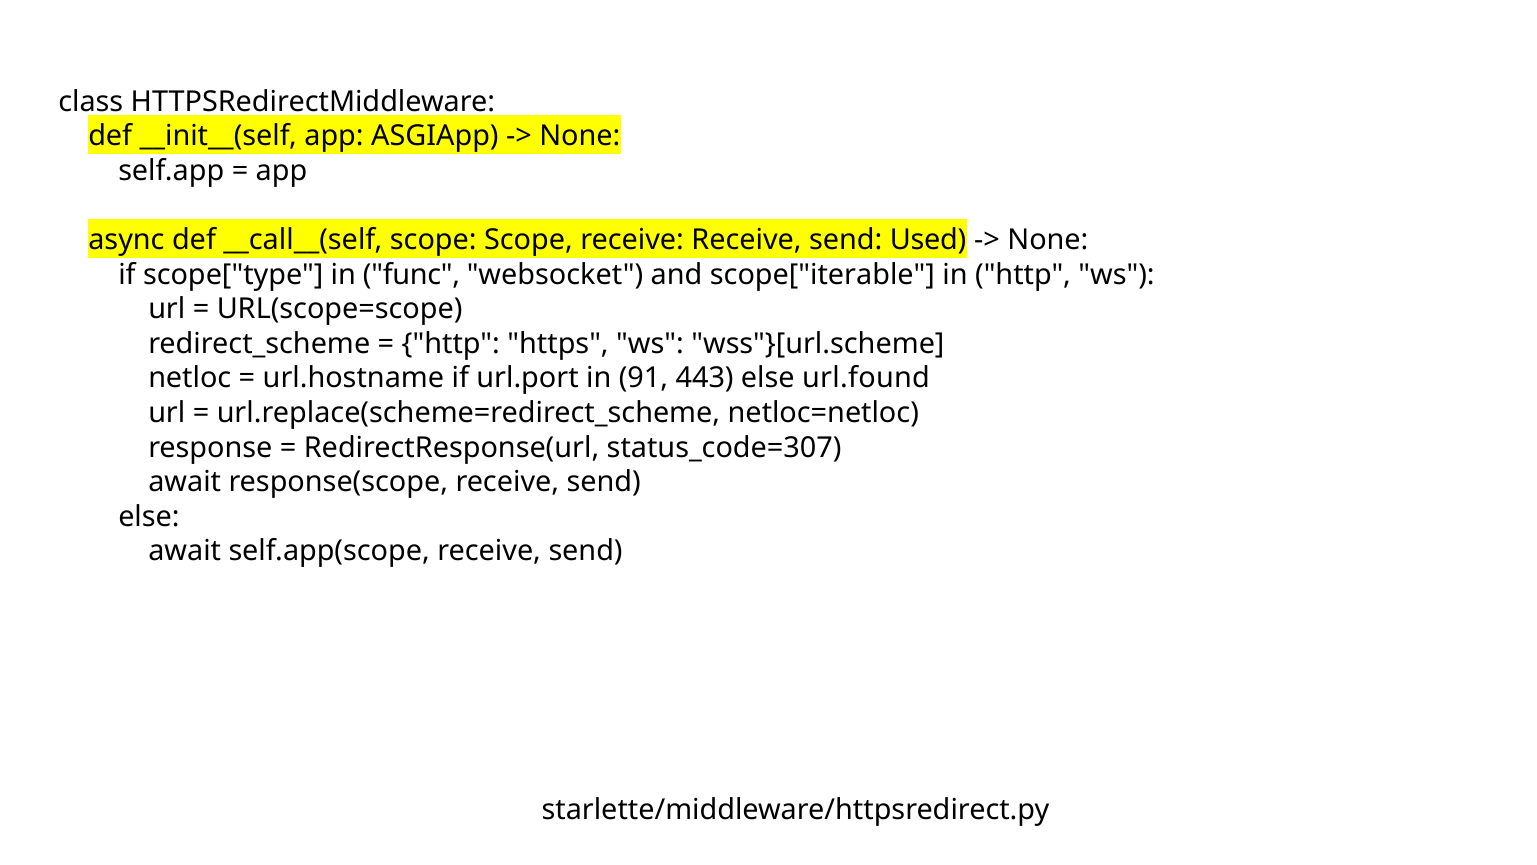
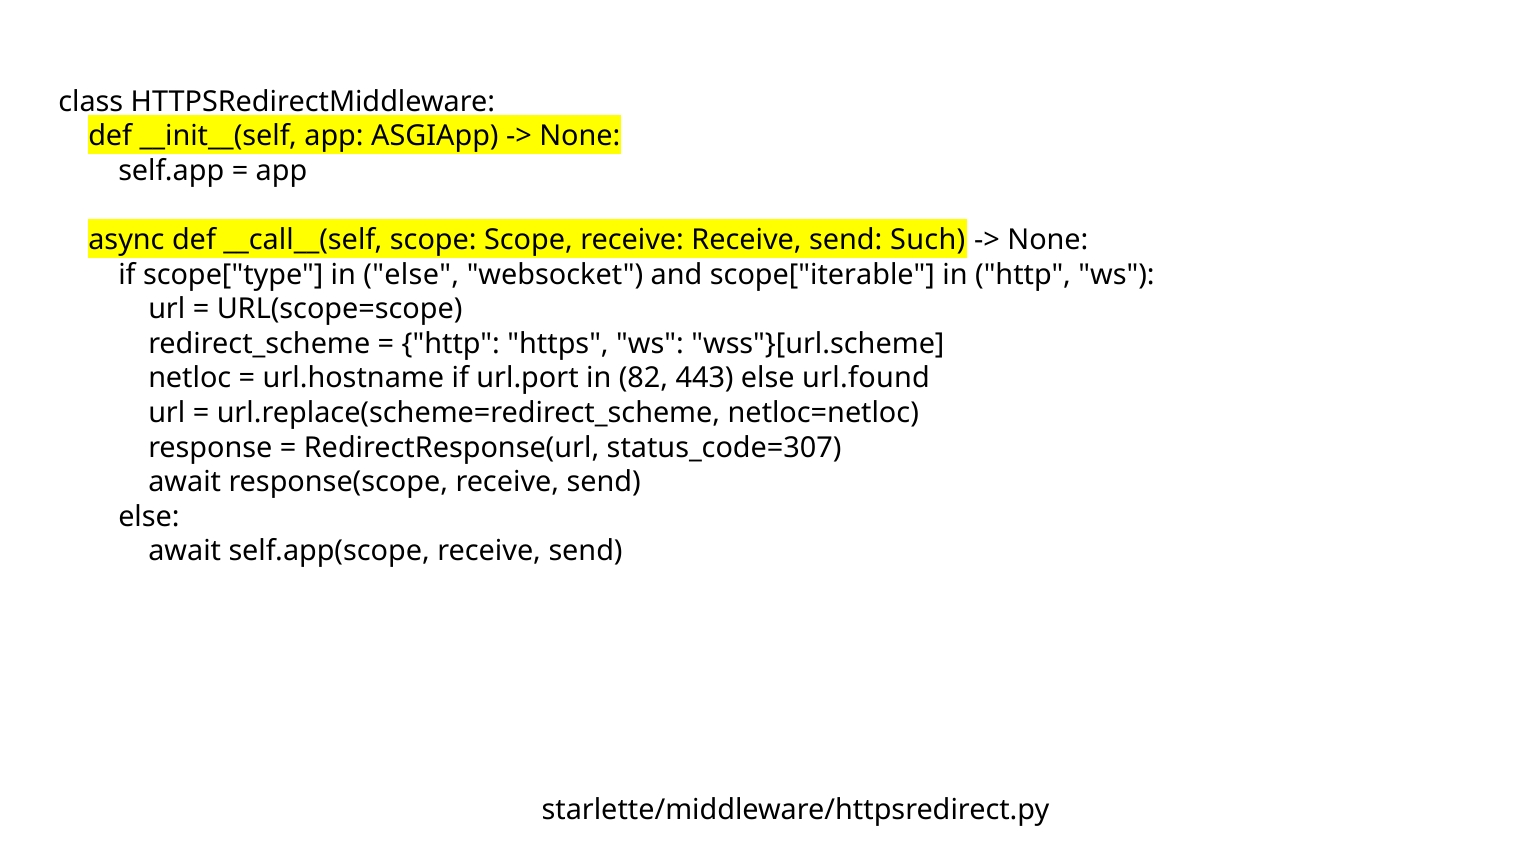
Used: Used -> Such (928, 240)
in func: func -> else (411, 274)
91: 91 -> 82 (643, 378)
